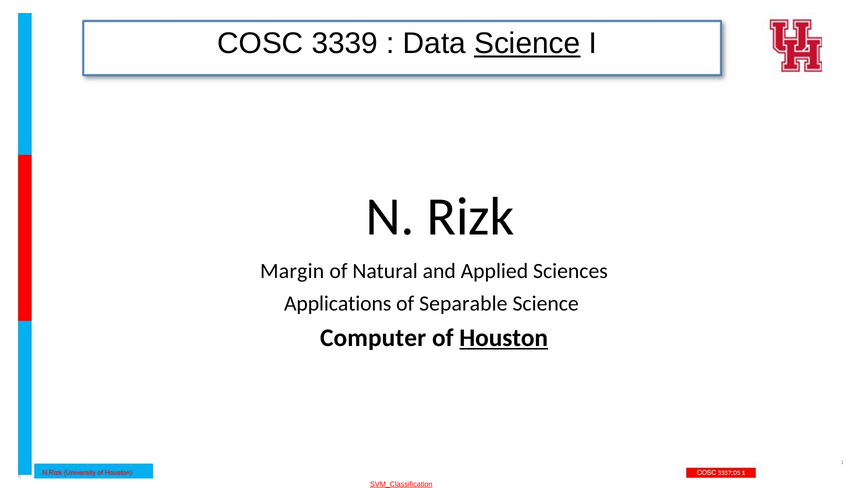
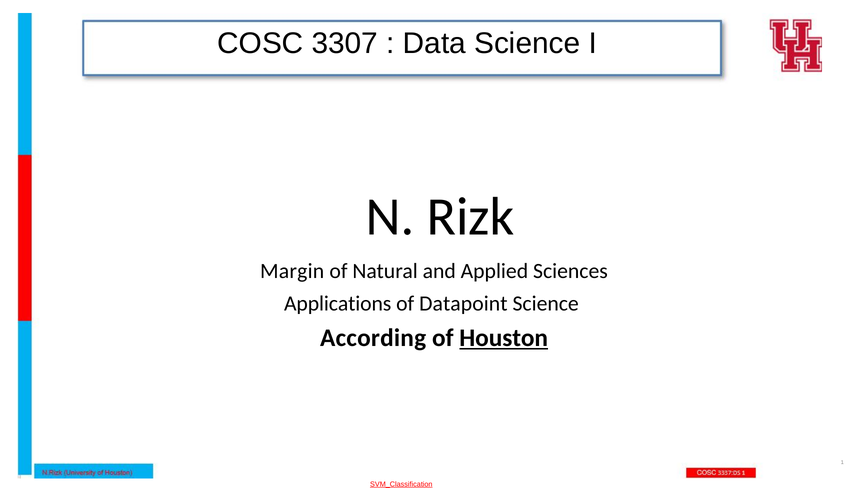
3339: 3339 -> 3307 (345, 44)
Science underline: present -> none (527, 44)
Separable: Separable -> Datapoint (463, 304)
Computer: Computer -> According (373, 338)
